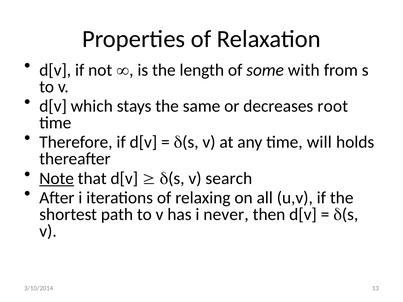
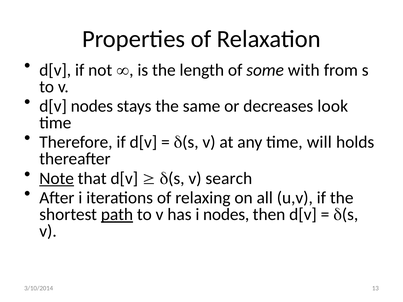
d[v which: which -> nodes (92, 106)
root: root -> look (333, 106)
path underline: none -> present (117, 215)
i never: never -> nodes (226, 215)
